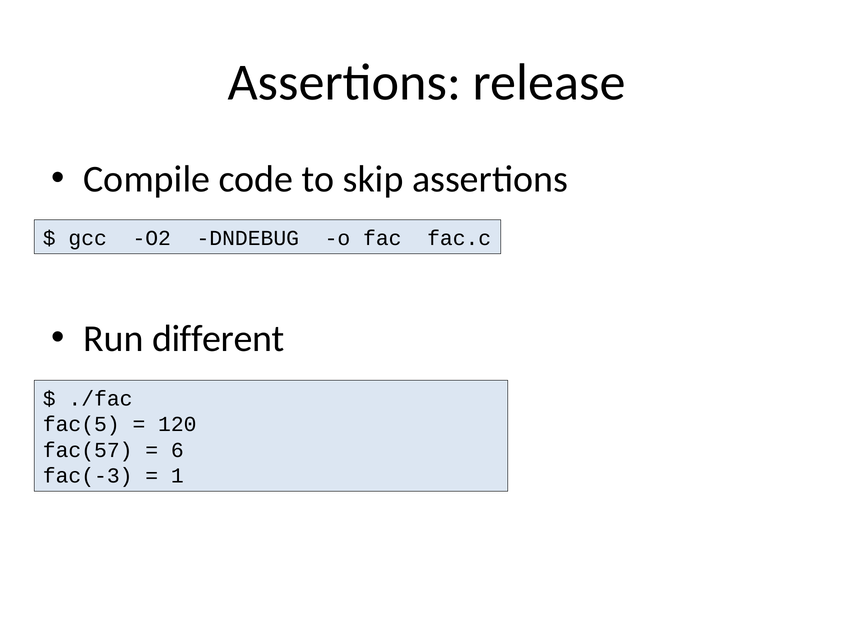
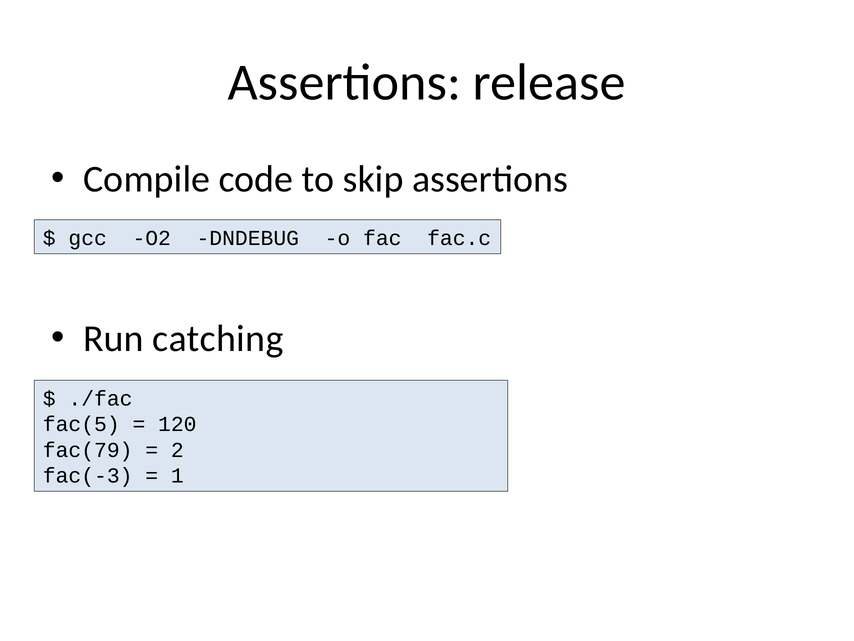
different: different -> catching (218, 339)
fac(57: fac(57 -> fac(79 (88, 450)
6: 6 -> 2 (177, 450)
